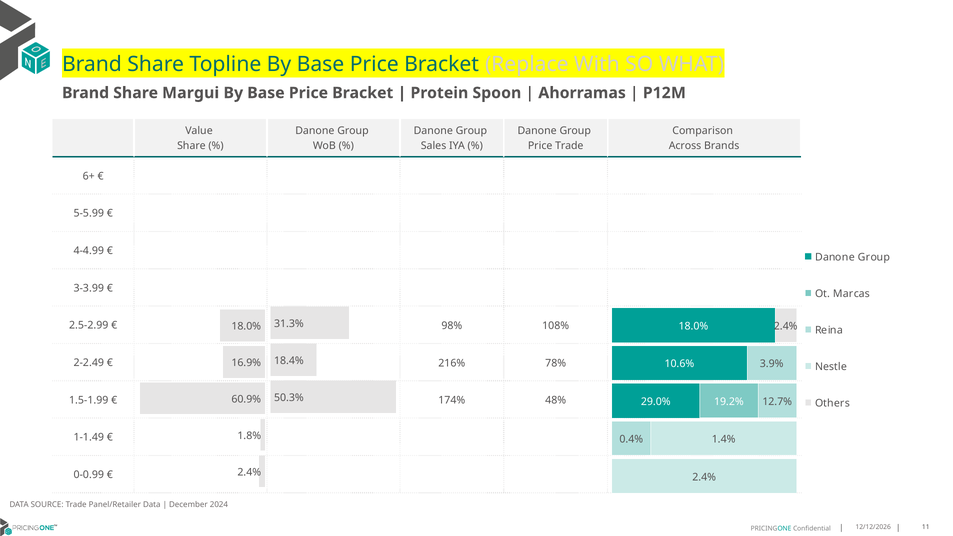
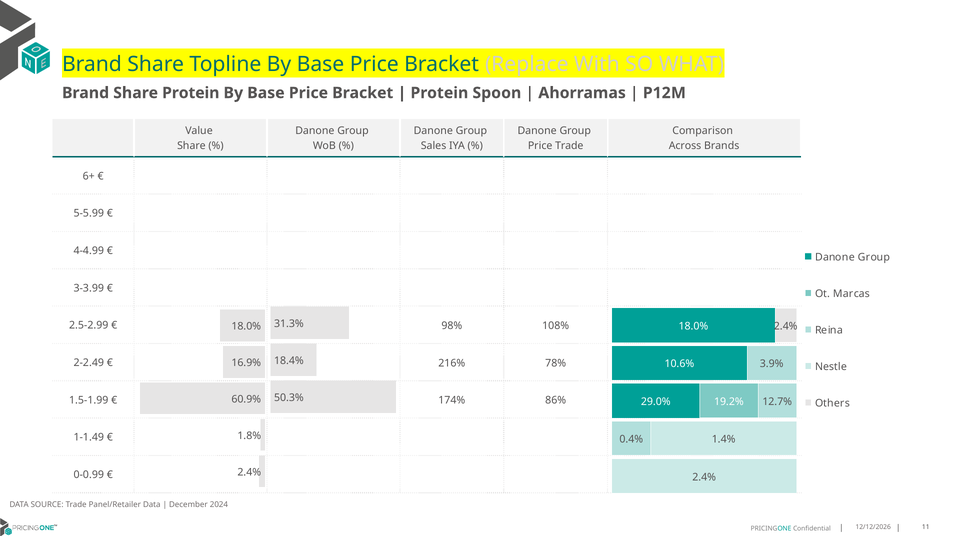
Share Margui: Margui -> Protein (191, 93)
48%: 48% -> 86% (556, 400)
